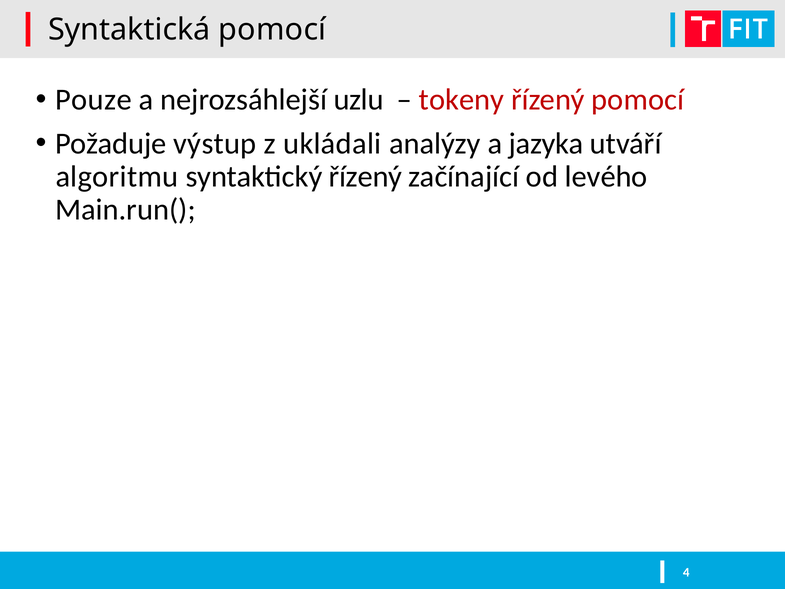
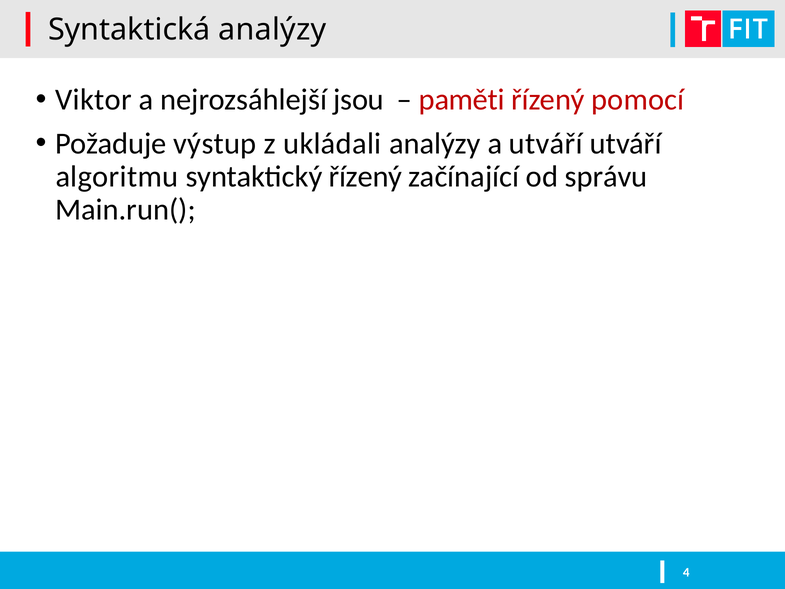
Syntaktická pomocí: pomocí -> analýzy (272, 30)
Pouze: Pouze -> Viktor (94, 100)
uzlu: uzlu -> jsou (359, 100)
tokeny: tokeny -> paměti (462, 100)
a jazyka: jazyka -> utváří (546, 143)
levého: levého -> správu (606, 176)
